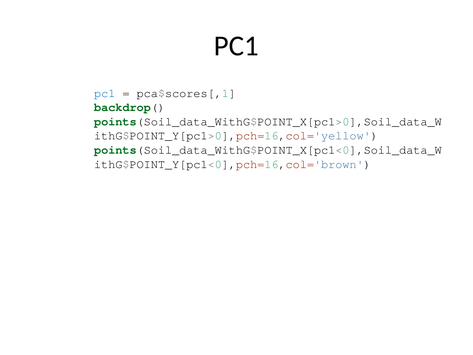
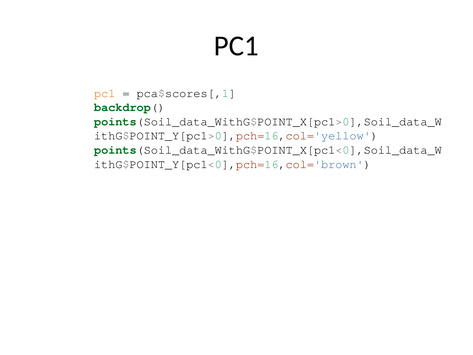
pc1 colour: blue -> orange (105, 93)
